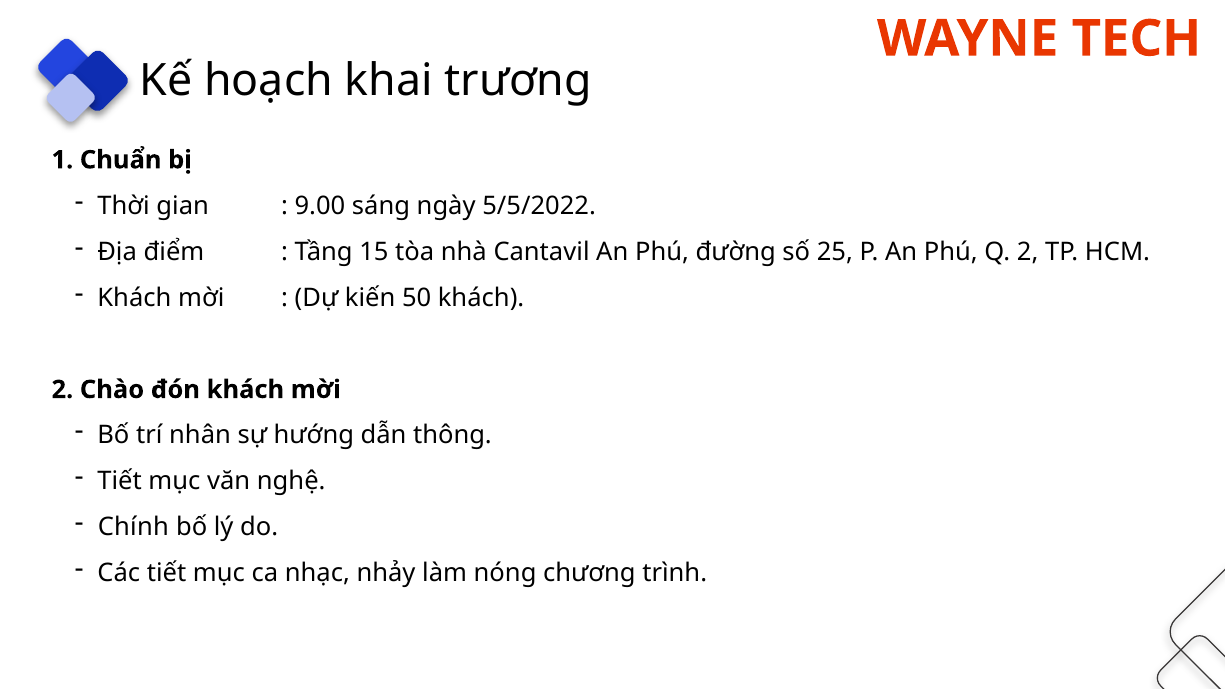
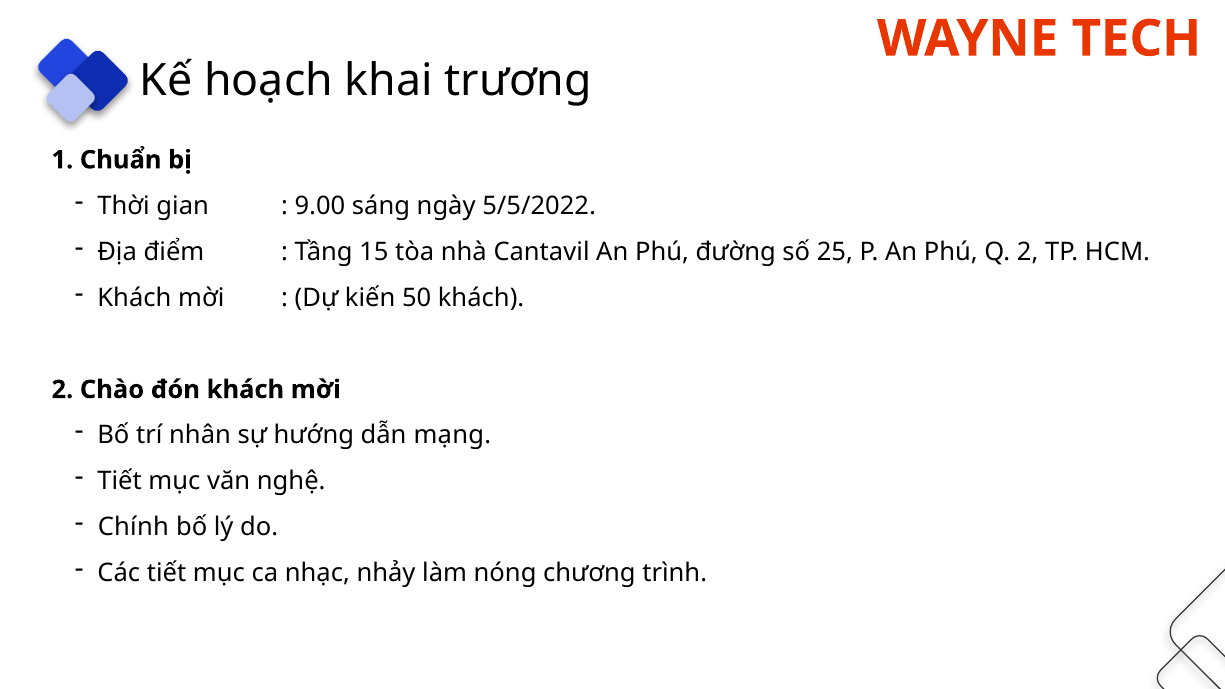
thông: thông -> mạng (452, 436)
